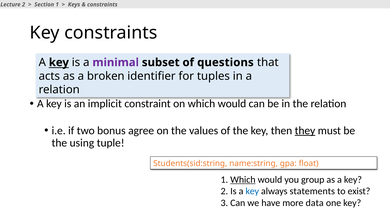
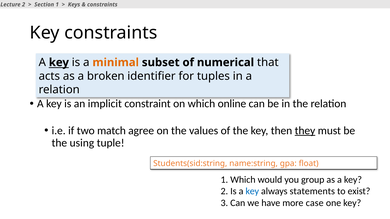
minimal colour: purple -> orange (116, 63)
questions: questions -> numerical (225, 63)
on which would: would -> online (232, 104)
bonus: bonus -> match (111, 131)
Which underline: present -> none (243, 180)
data: data -> case (315, 203)
